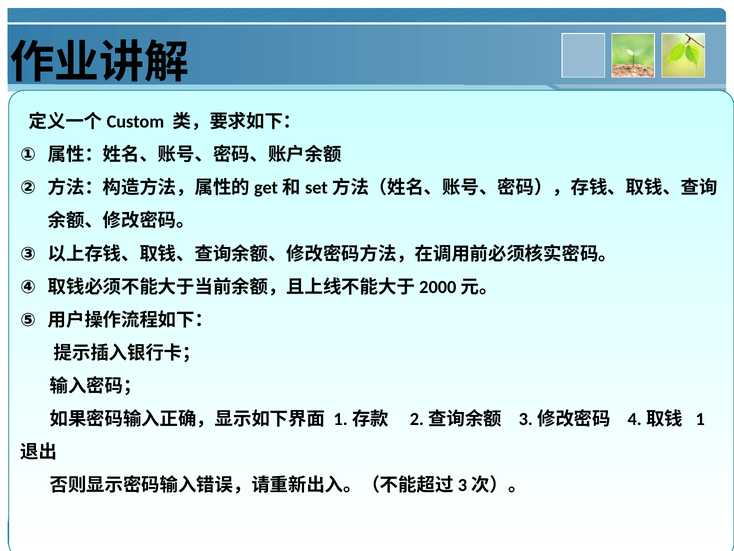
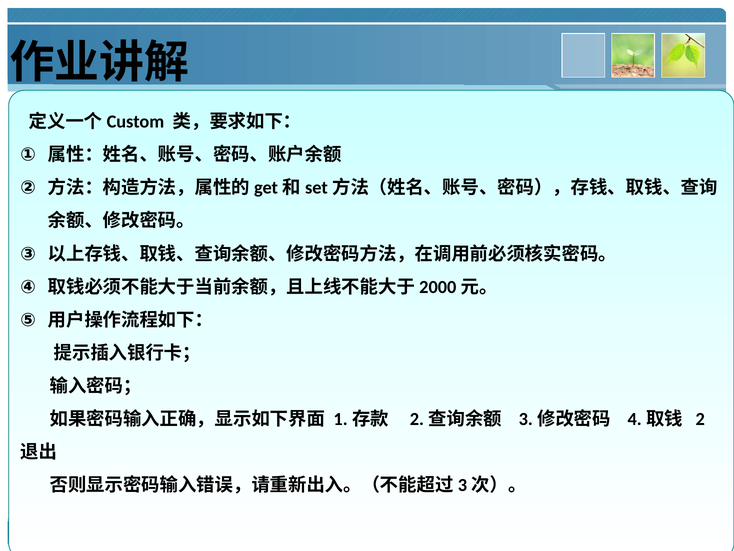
1: 1 -> 2 (700, 419)
